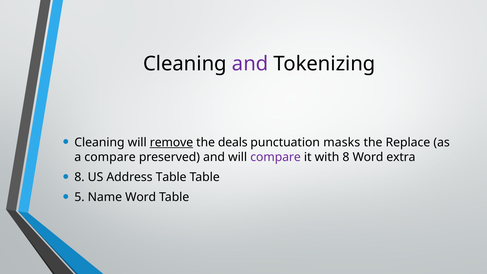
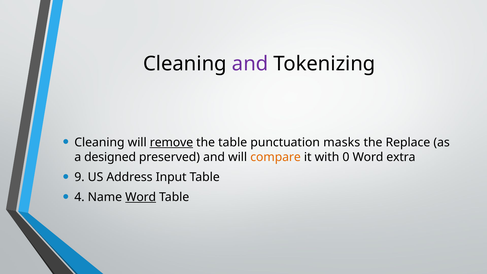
the deals: deals -> table (233, 142)
a compare: compare -> designed (110, 157)
compare colour: purple -> orange (276, 157)
with 8: 8 -> 0 (346, 157)
8: 8 -> 9 (79, 177)
Address Table: Table -> Input (171, 177)
5: 5 -> 4 (79, 197)
Word underline: none -> present (141, 197)
